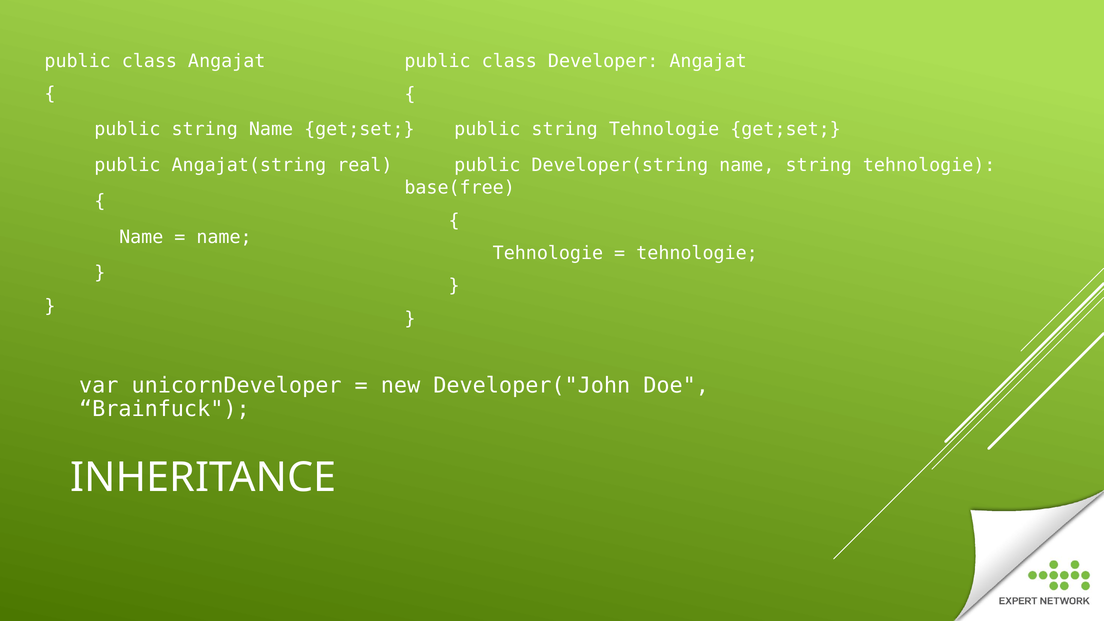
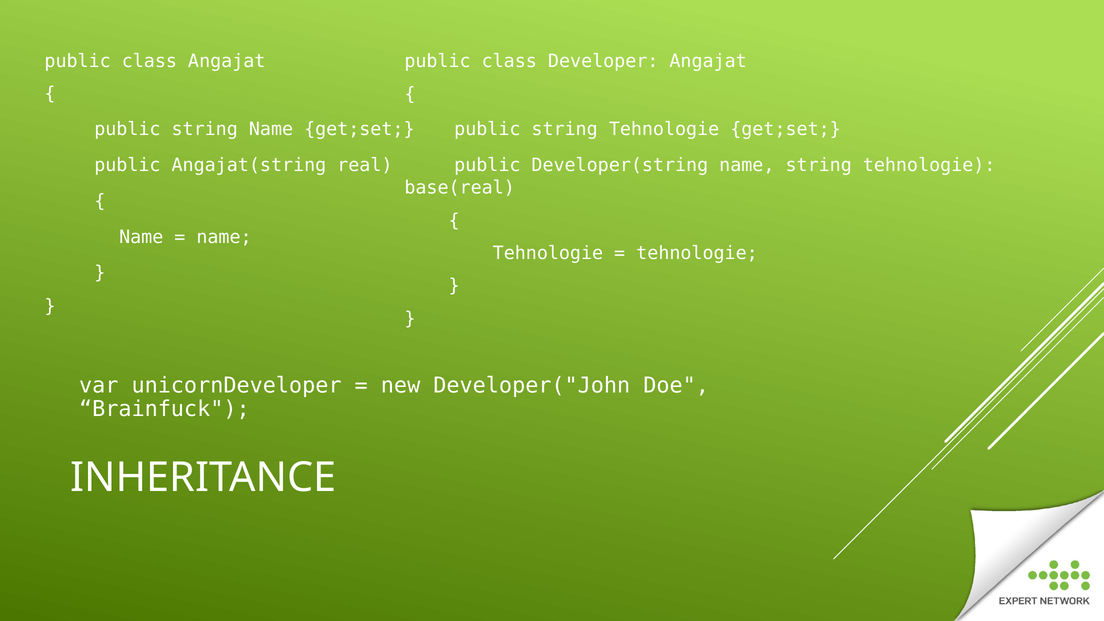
base(free: base(free -> base(real (460, 188)
